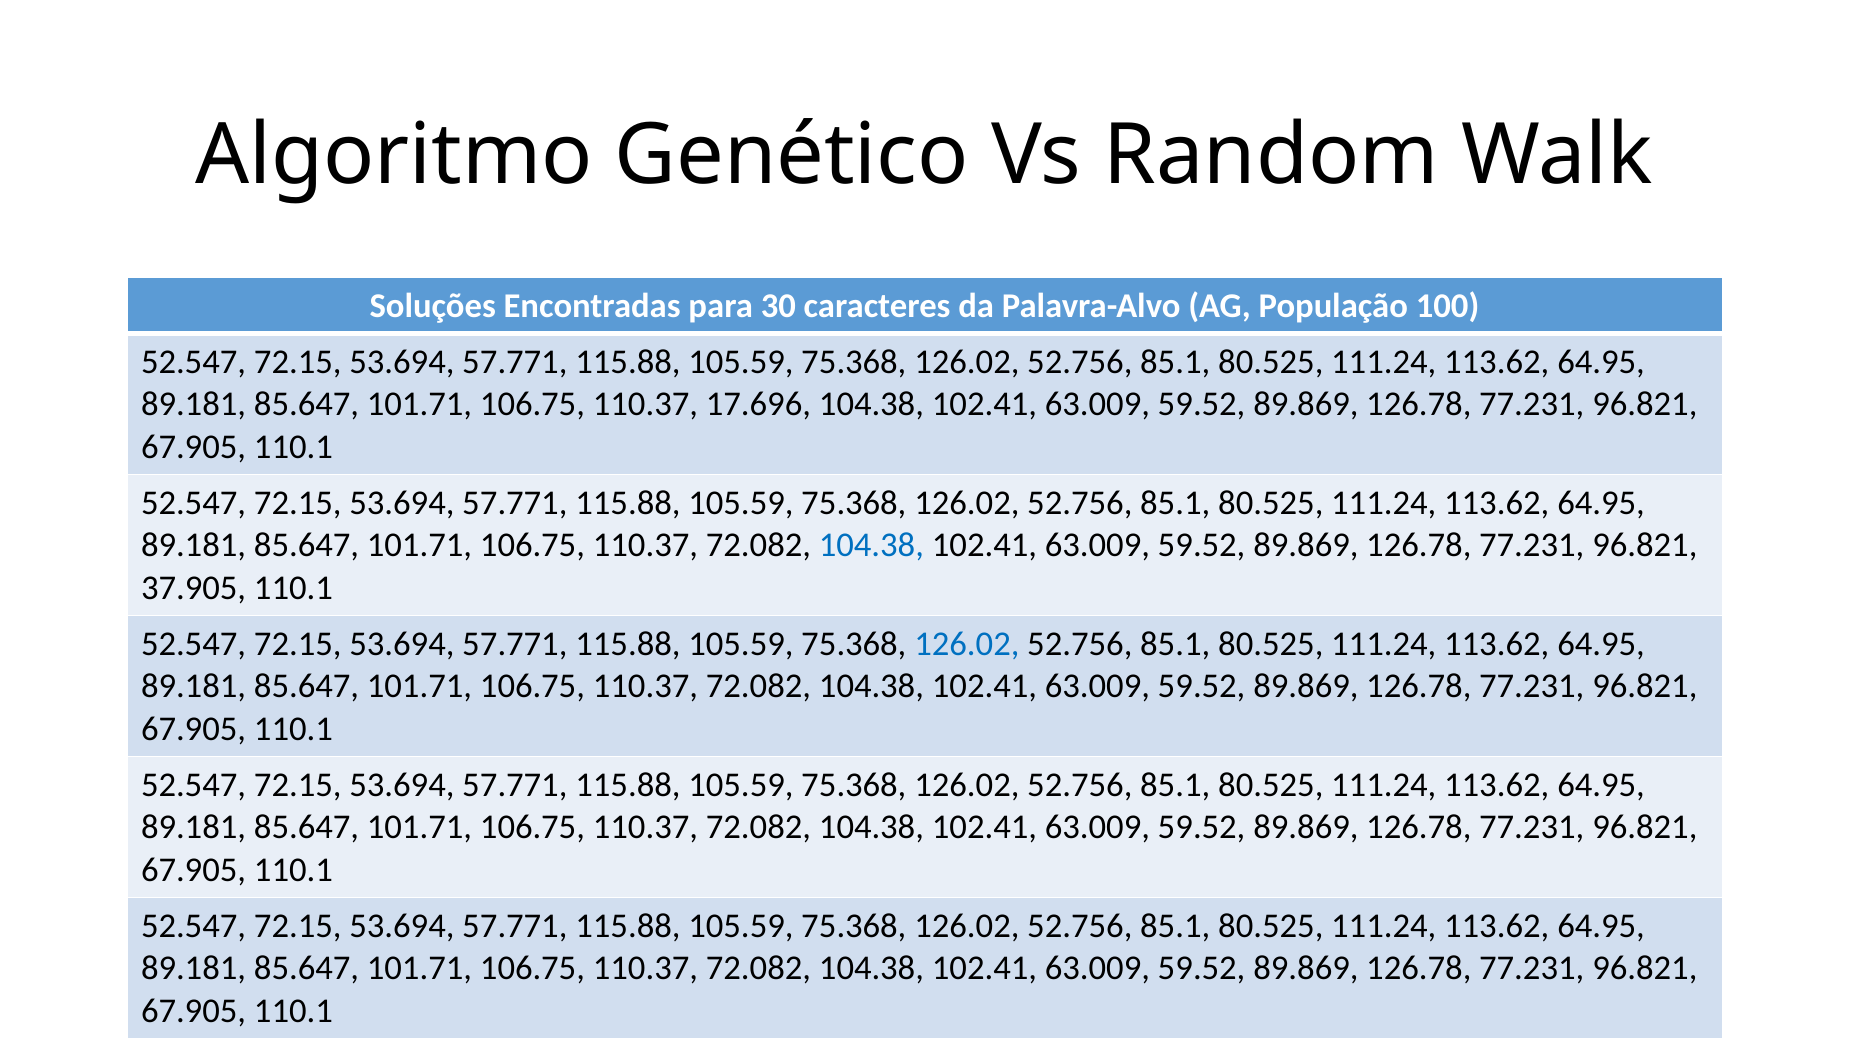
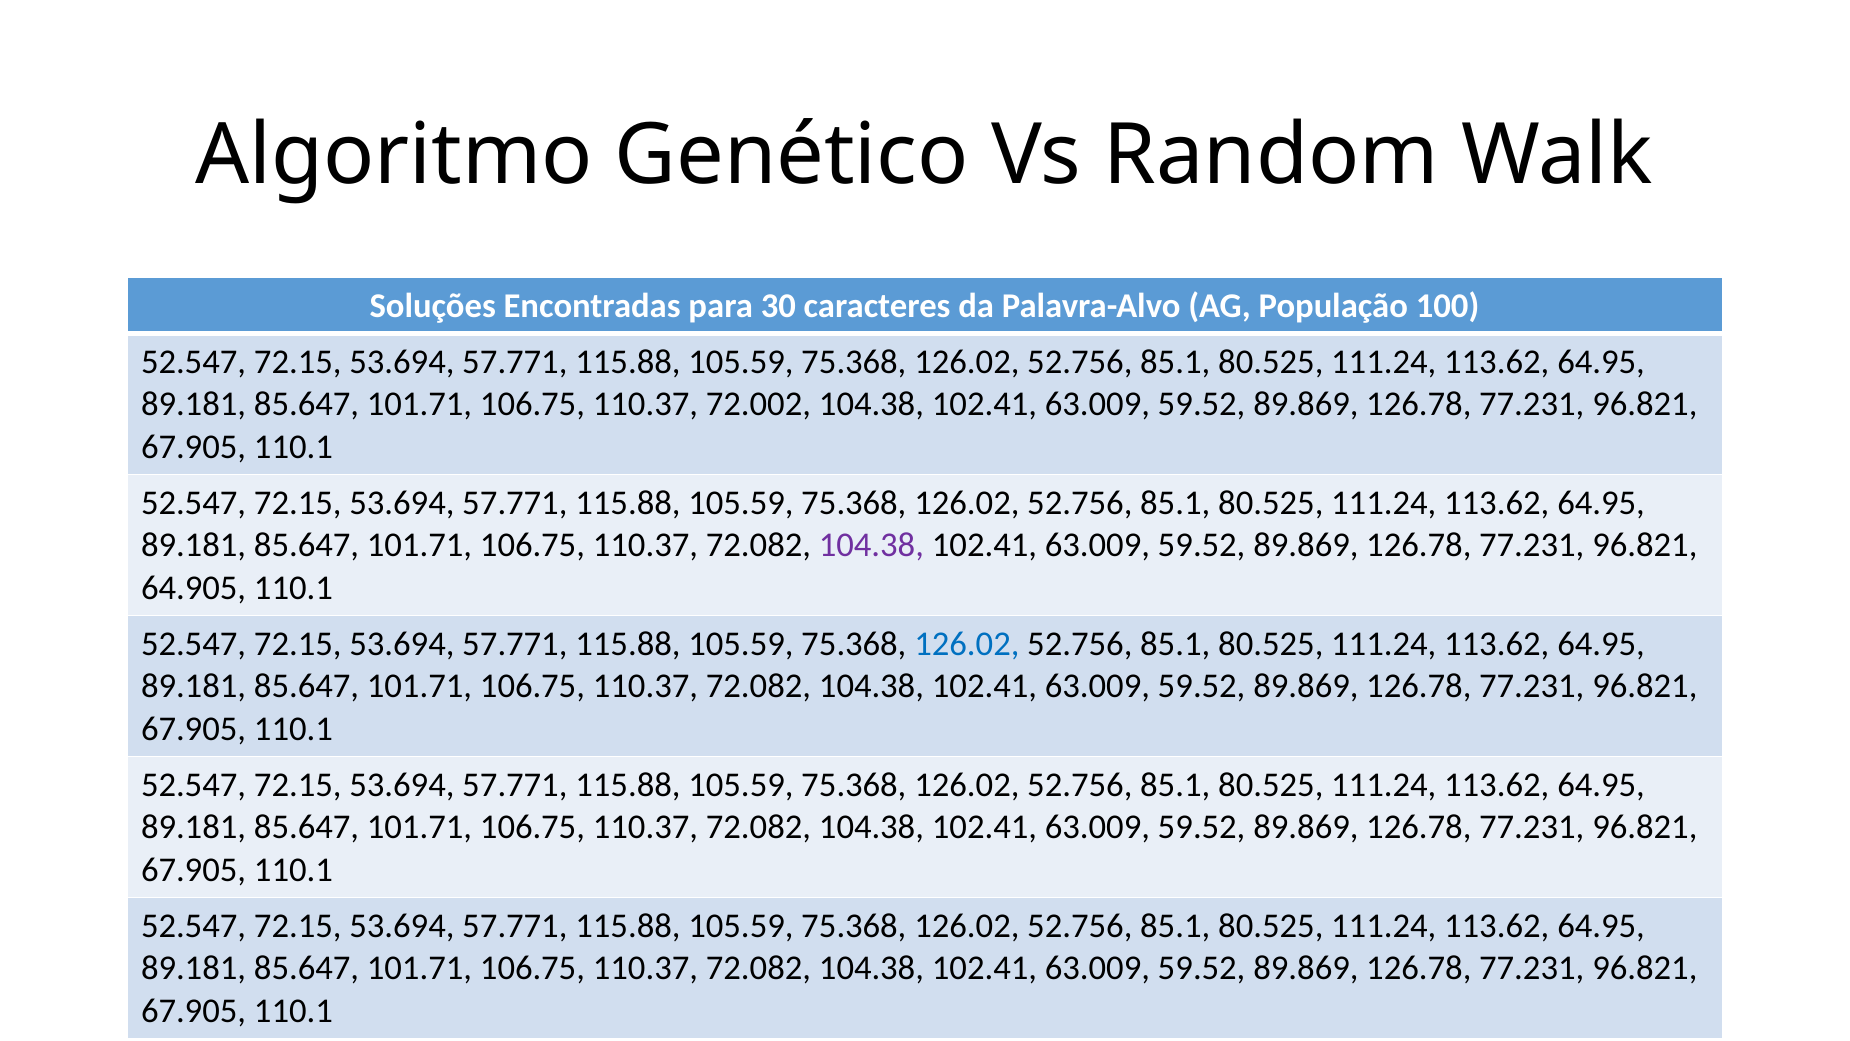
17.696: 17.696 -> 72.002 (758, 404)
104.38 colour: blue -> purple (871, 545)
37.905: 37.905 -> 64.905 (194, 587)
